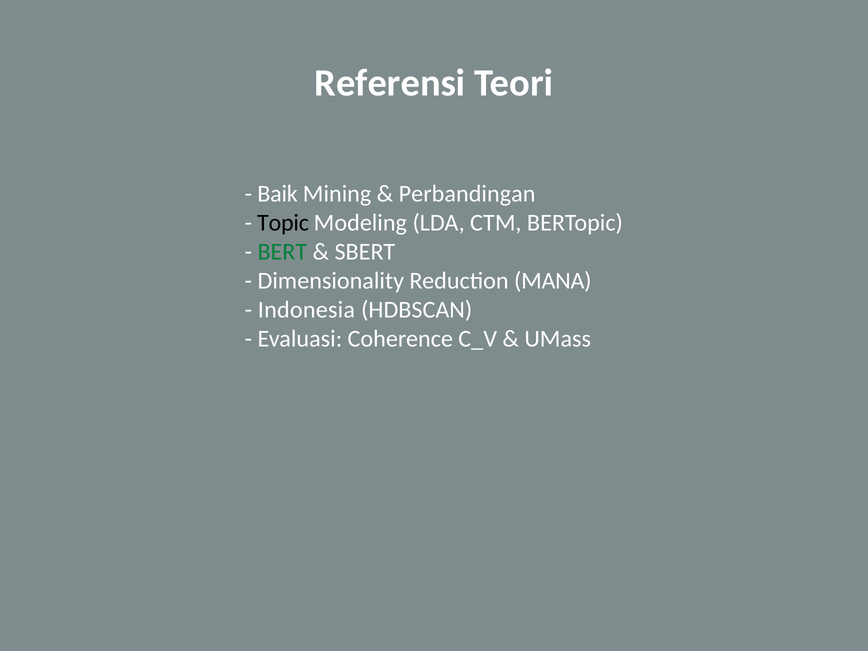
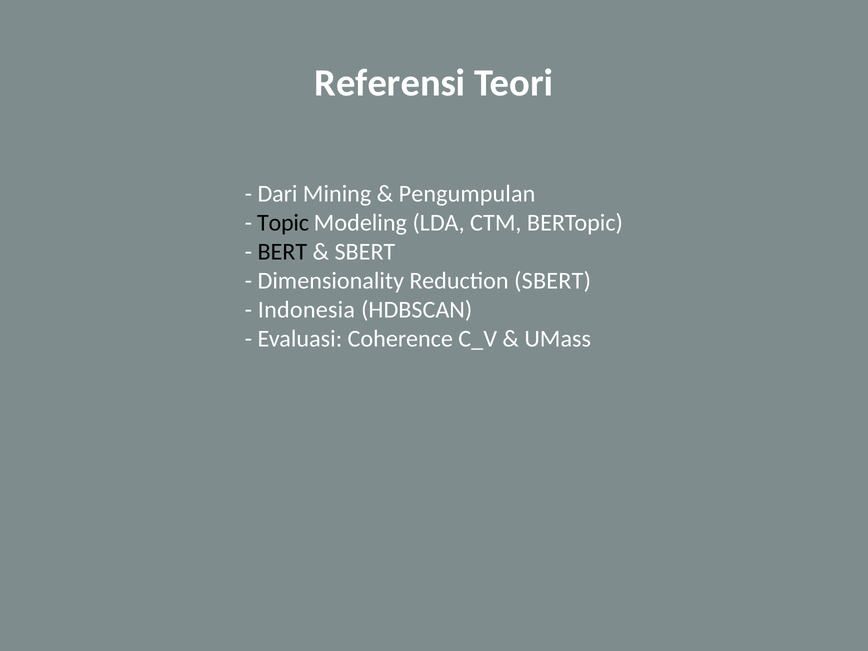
Baik: Baik -> Dari (277, 194)
Perbandingan: Perbandingan -> Pengumpulan (467, 194)
BERT colour: green -> black (282, 252)
Reduction MANA: MANA -> SBERT (553, 281)
